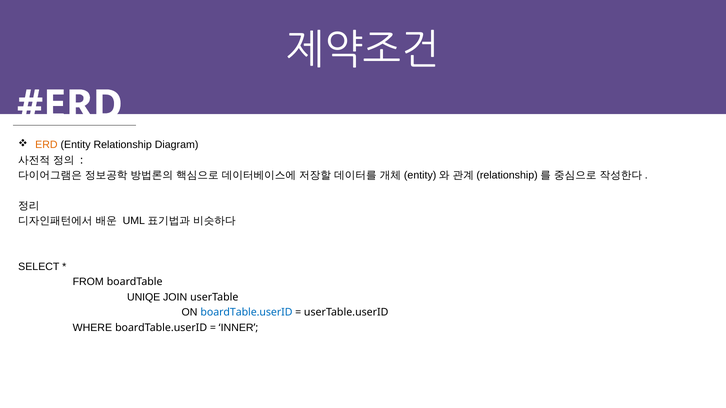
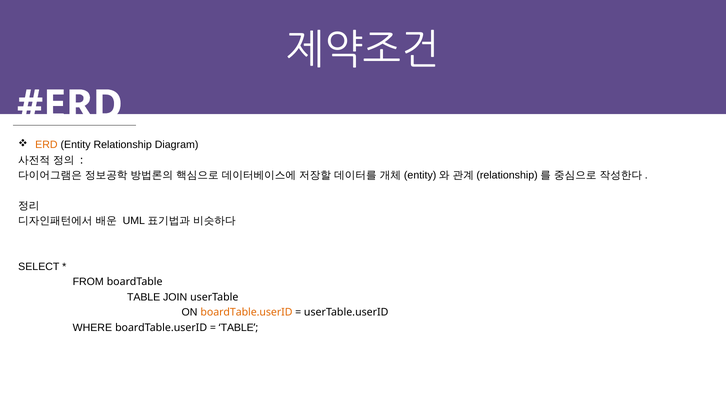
UNIQE: UNIQE -> TABLE (144, 297)
boardTable.userID colour: blue -> orange (246, 313)
INNER: INNER -> TABLE (237, 328)
